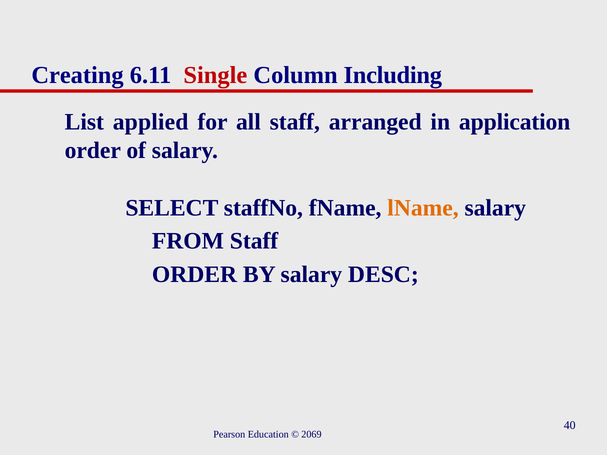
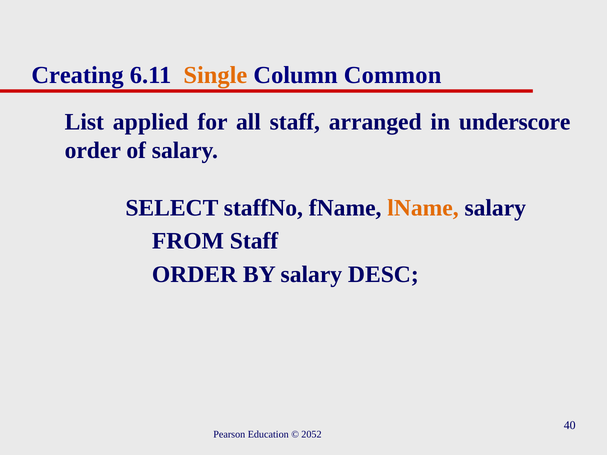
Single colour: red -> orange (215, 75)
Including: Including -> Common (393, 75)
application: application -> underscore (515, 122)
2069: 2069 -> 2052 (311, 435)
